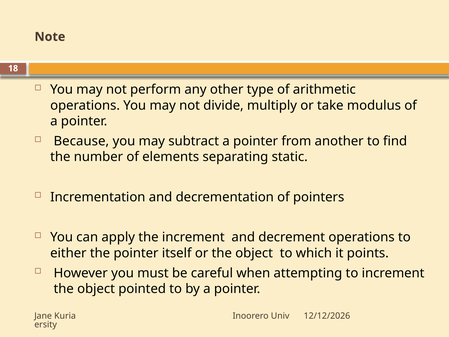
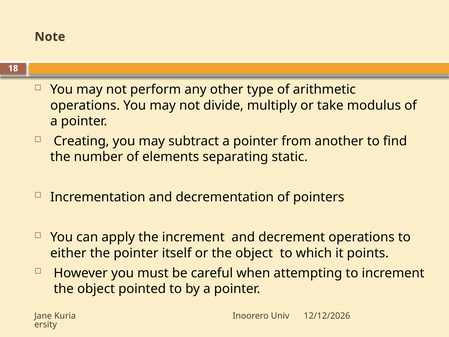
Because: Because -> Creating (81, 141)
